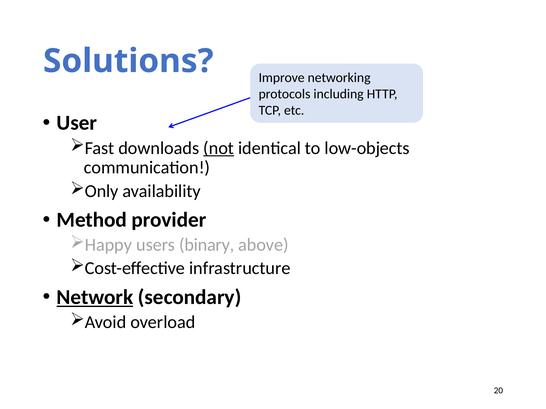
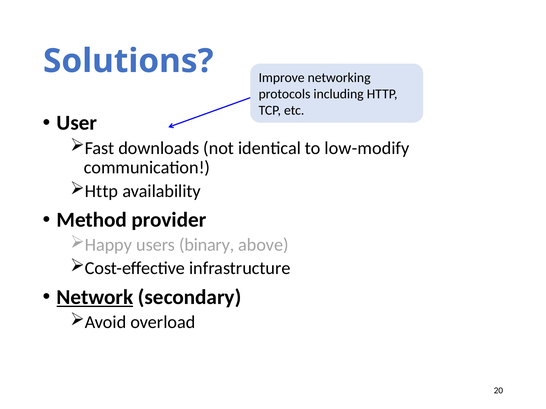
not underline: present -> none (219, 148)
low-objects: low-objects -> low-modify (367, 148)
Only: Only -> Http (101, 191)
